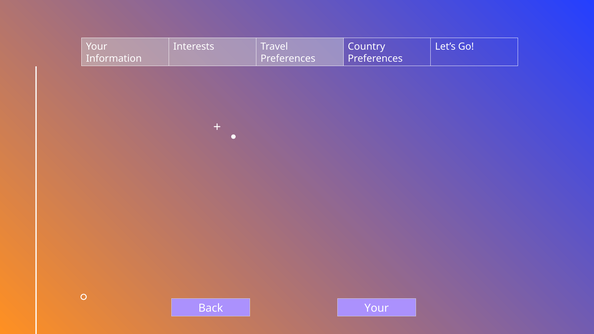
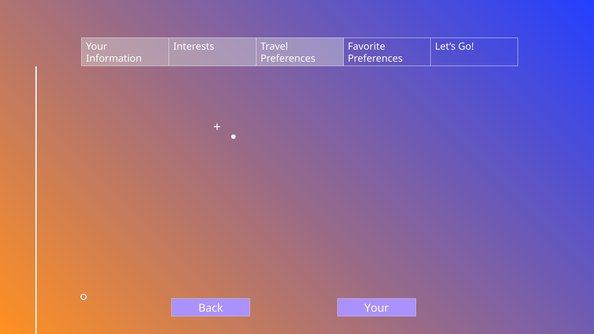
Country: Country -> Favorite (367, 47)
